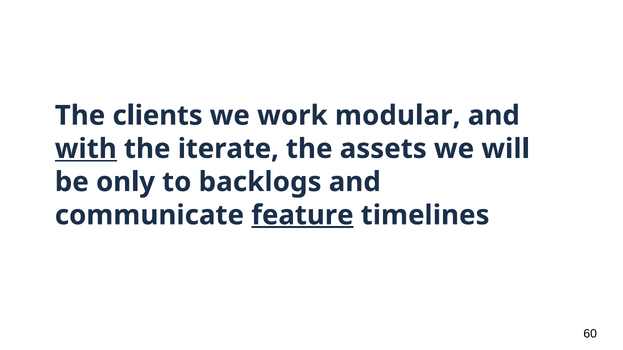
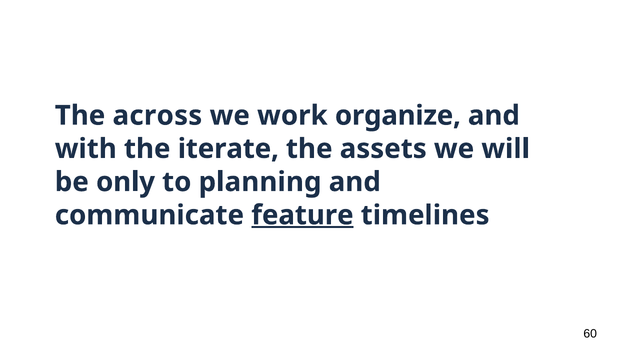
clients: clients -> across (157, 116)
modular: modular -> organize (398, 116)
with underline: present -> none (86, 149)
backlogs: backlogs -> planning (260, 182)
